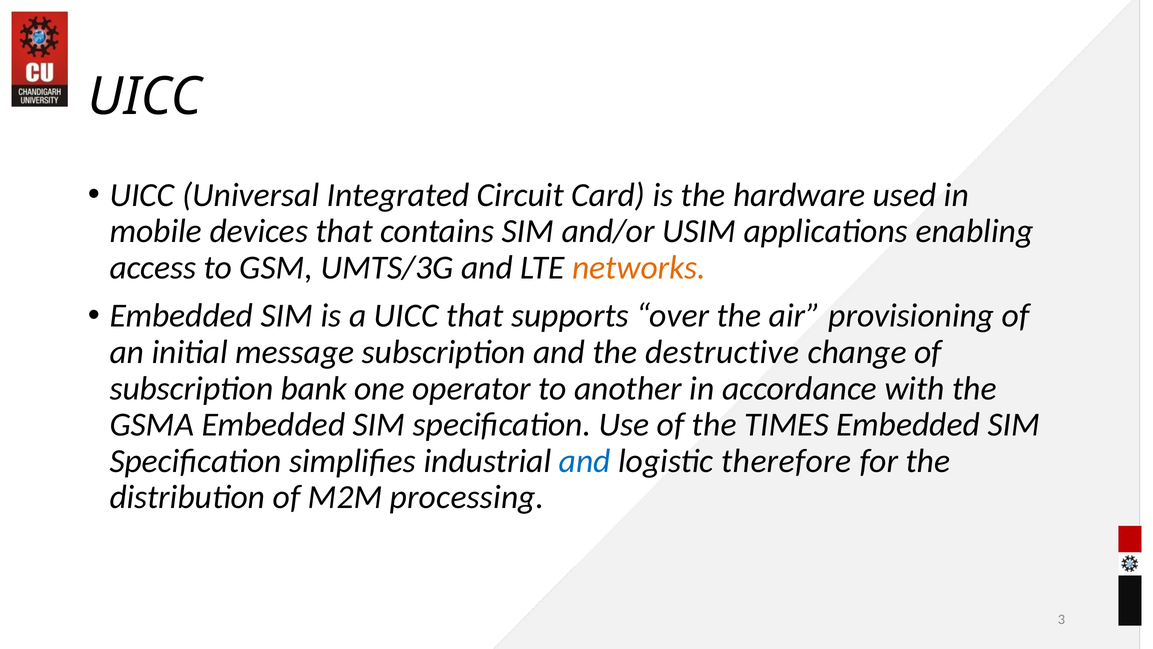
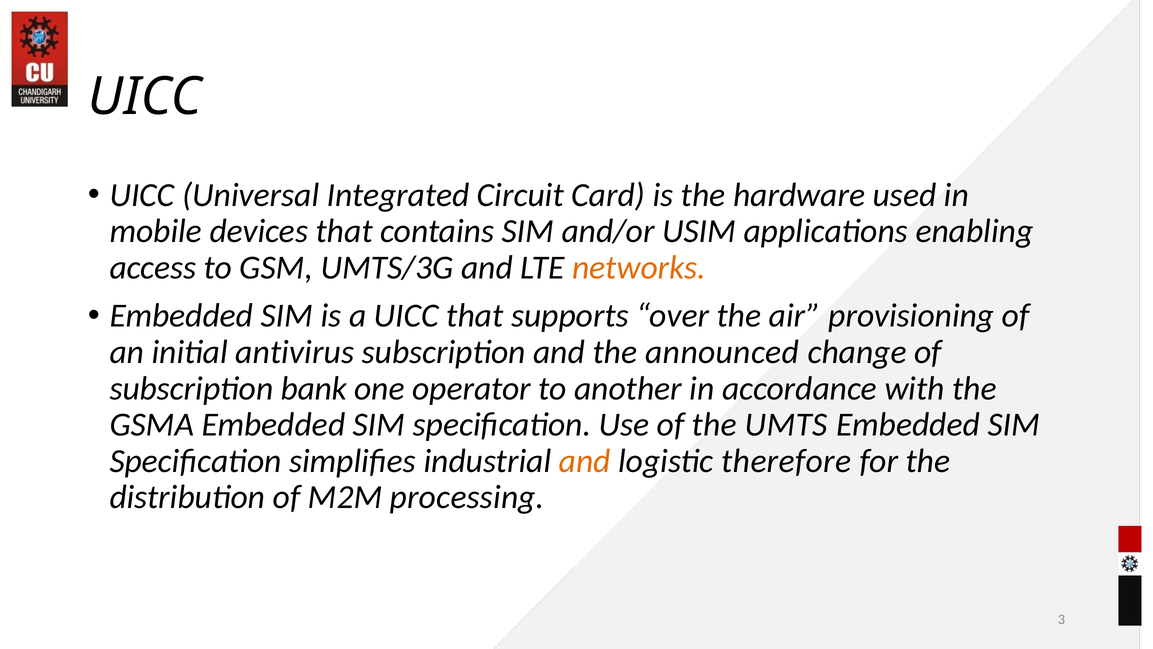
message: message -> antivirus (295, 352)
destructive: destructive -> announced (722, 352)
TIMES: TIMES -> UMTS (786, 424)
and colour: blue -> orange (585, 461)
